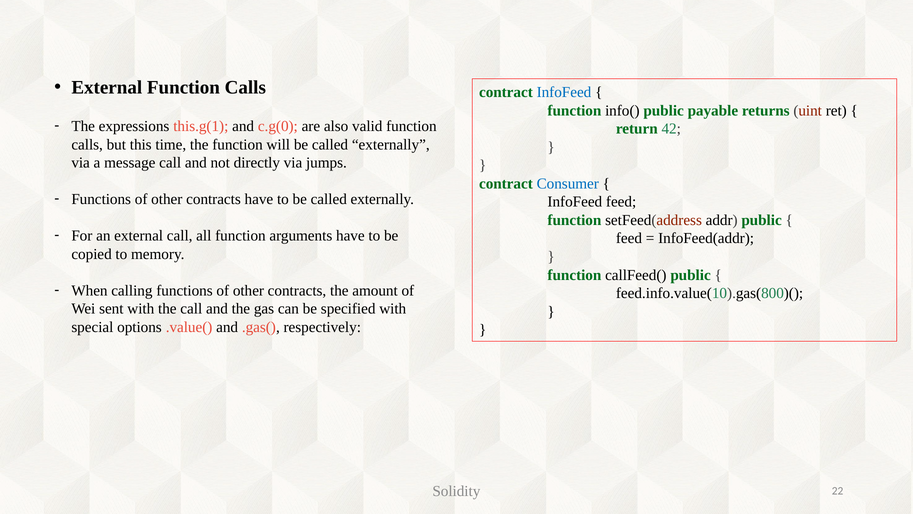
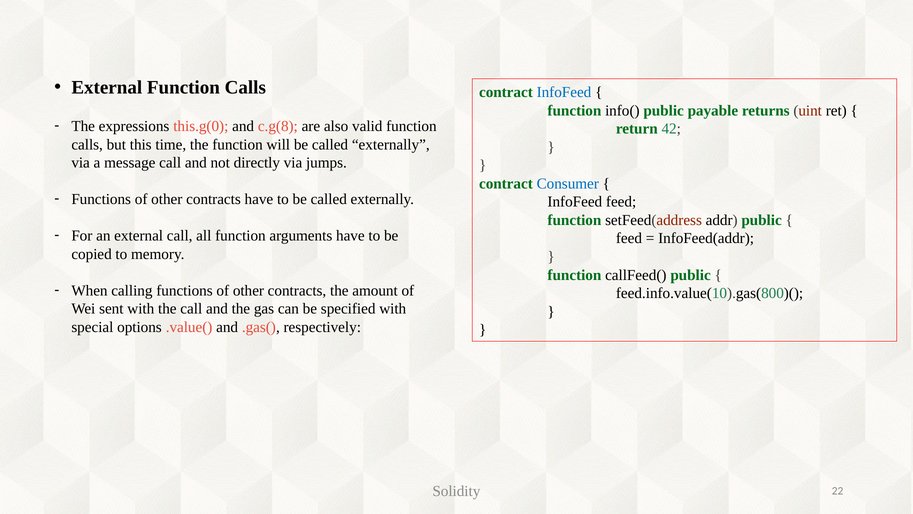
this.g(1: this.g(1 -> this.g(0 (201, 126)
c.g(0: c.g(0 -> c.g(8 (278, 126)
